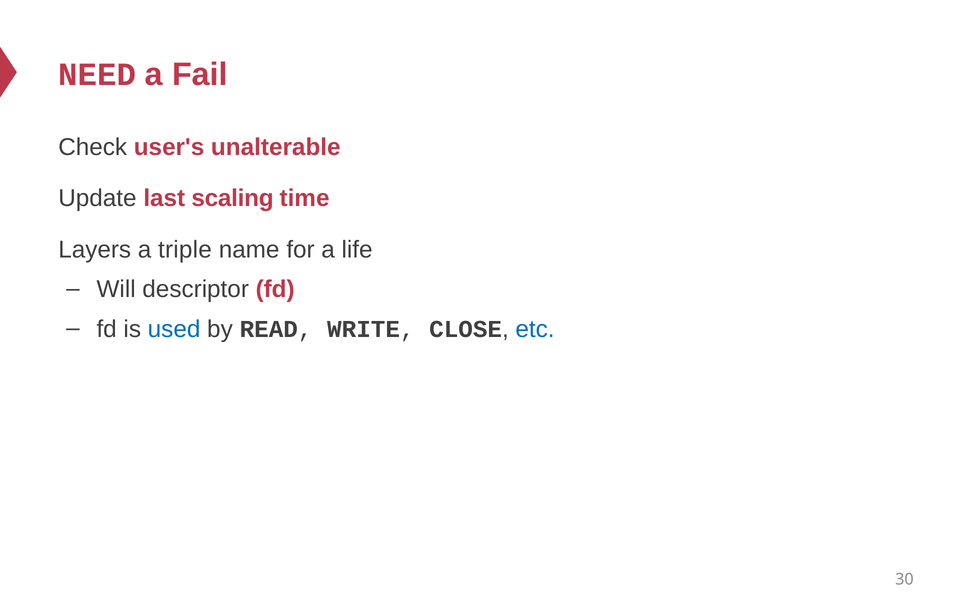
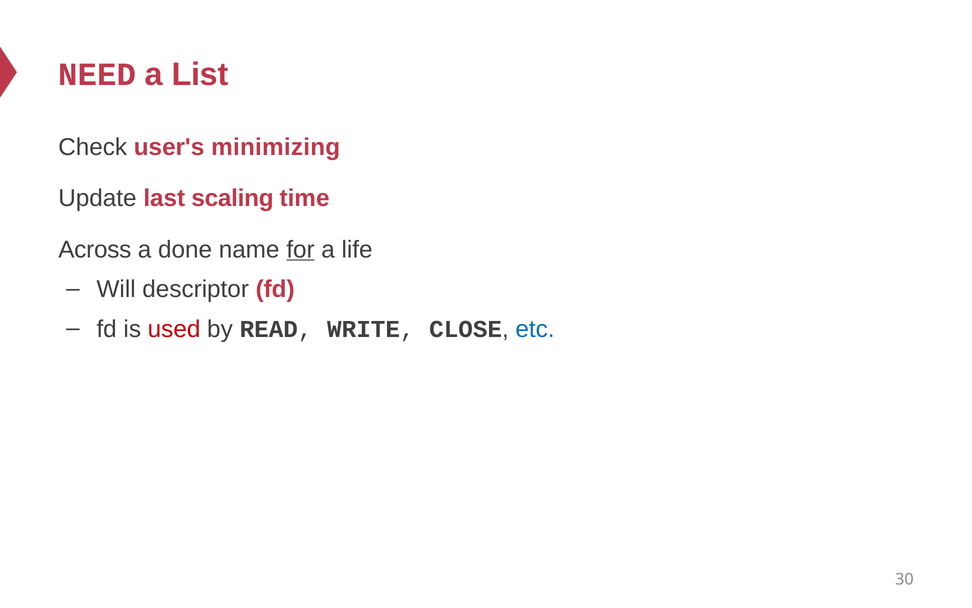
Fail: Fail -> List (200, 74)
unalterable: unalterable -> minimizing (276, 147)
Layers: Layers -> Across (95, 249)
triple: triple -> done (185, 249)
for underline: none -> present (301, 249)
used colour: blue -> red (174, 329)
